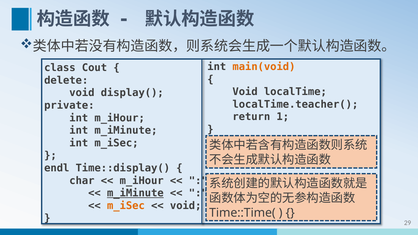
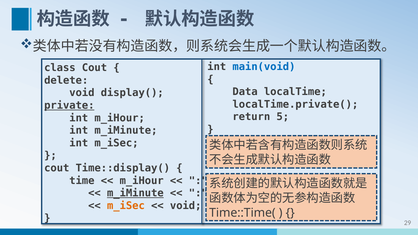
main(void colour: orange -> blue (264, 67)
Void: Void -> Data (245, 92)
localTime.teacher(: localTime.teacher( -> localTime.private( (295, 104)
private underline: none -> present (69, 105)
1: 1 -> 5 (283, 117)
endl: endl -> cout (57, 168)
char: char -> time (82, 181)
